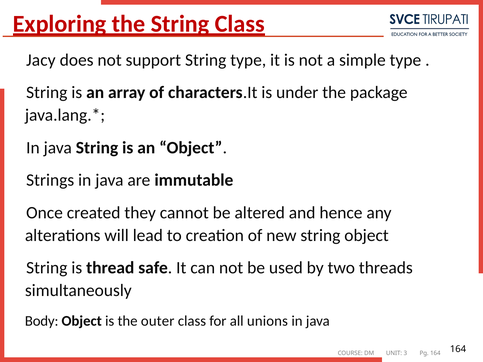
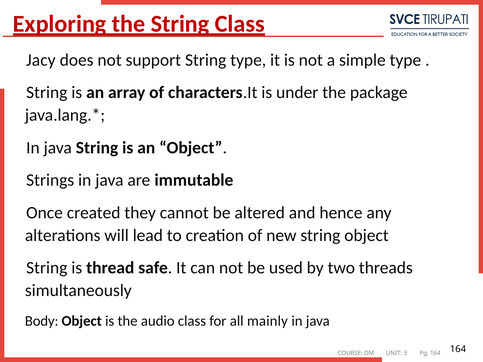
outer: outer -> audio (158, 321)
unions: unions -> mainly (267, 321)
